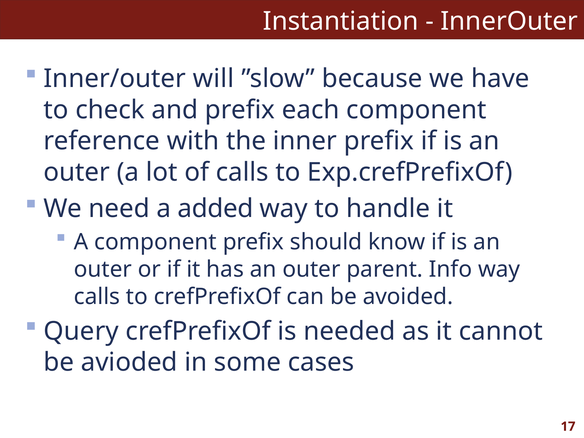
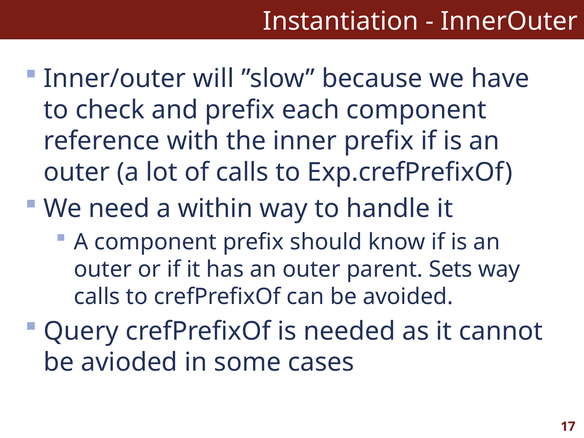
added: added -> within (215, 209)
Info: Info -> Sets (451, 269)
